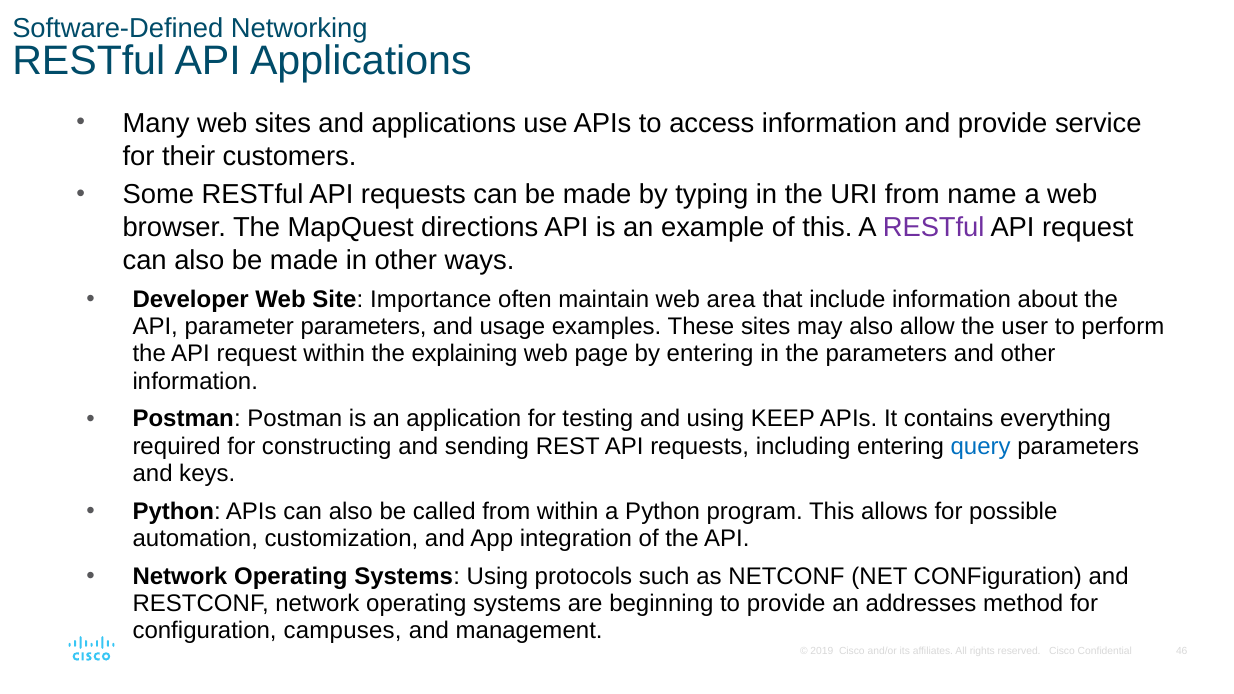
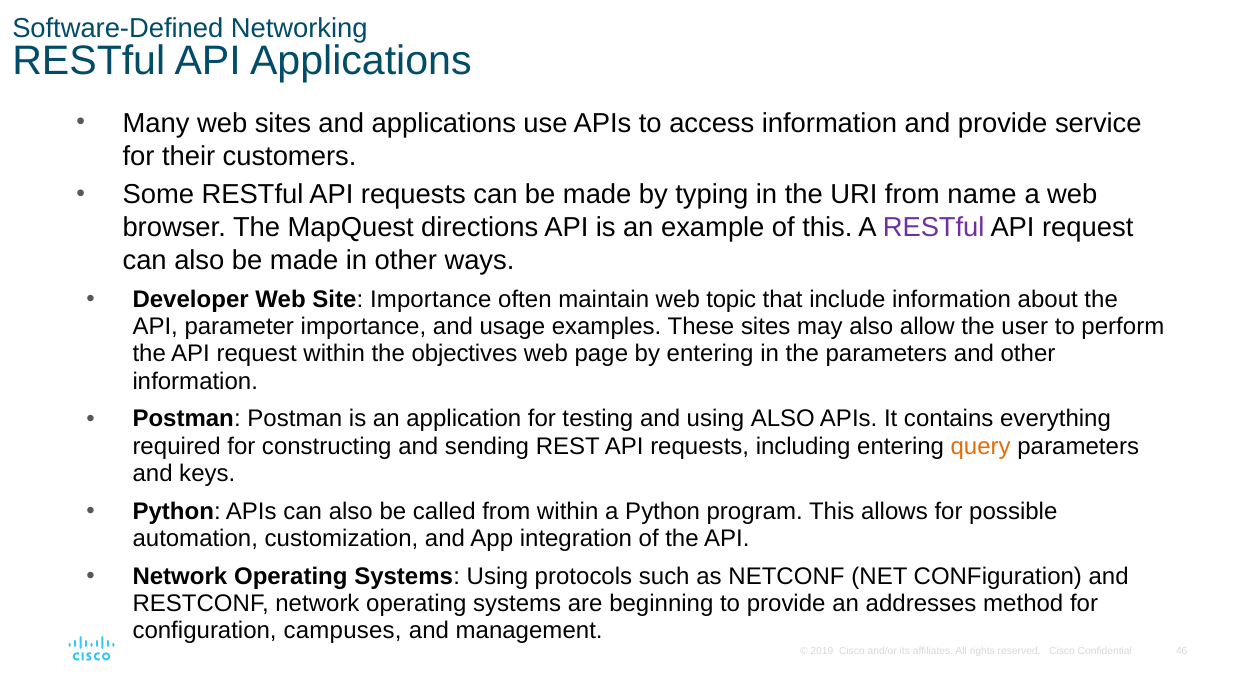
area: area -> topic (731, 299)
parameter parameters: parameters -> importance (363, 327)
explaining: explaining -> objectives (464, 354)
using KEEP: KEEP -> ALSO (783, 419)
query colour: blue -> orange (981, 446)
